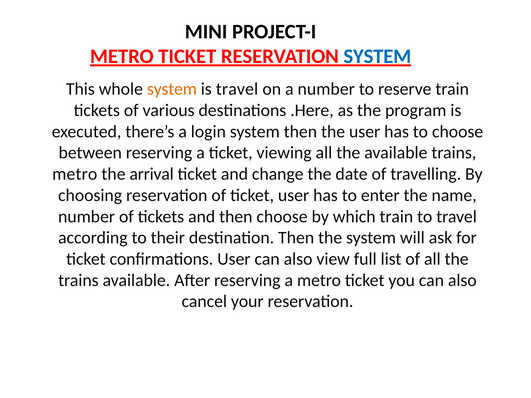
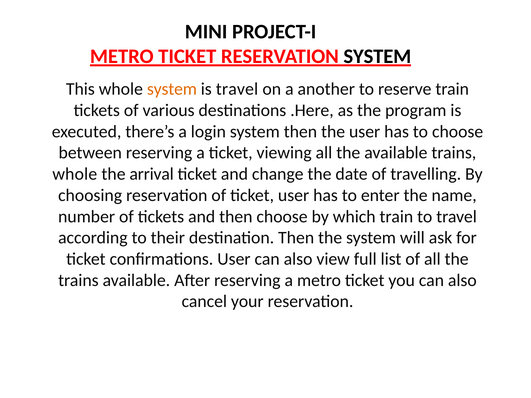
SYSTEM colour: blue -> black (377, 56)
a number: number -> another (326, 89)
metro: metro -> whole (75, 174)
